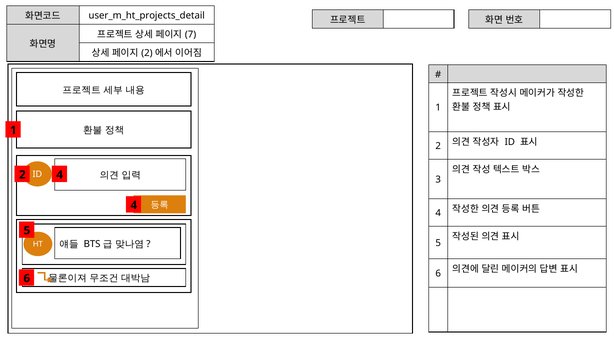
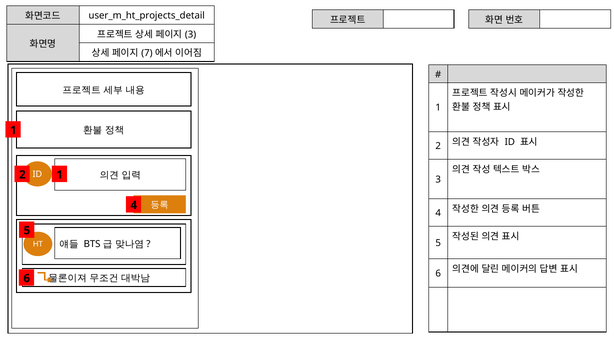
7: 7 -> 3 (191, 35)
2: 2 -> 7 (147, 53)
2 4: 4 -> 1 (60, 175)
